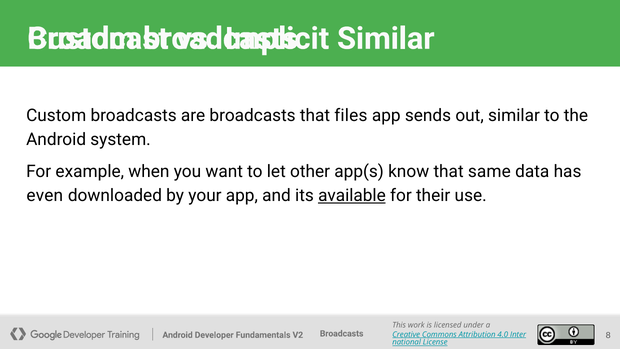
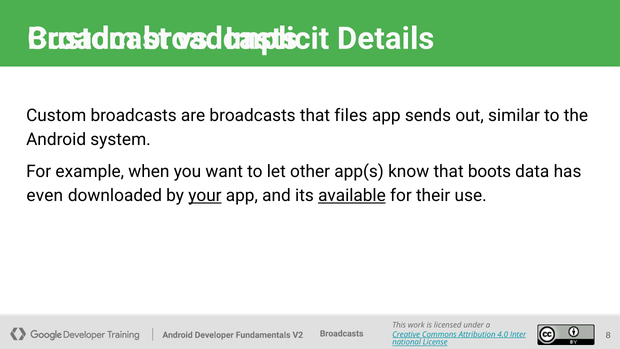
Similar: Similar -> Details (386, 39)
same: same -> boots (490, 172)
your underline: none -> present (205, 195)
